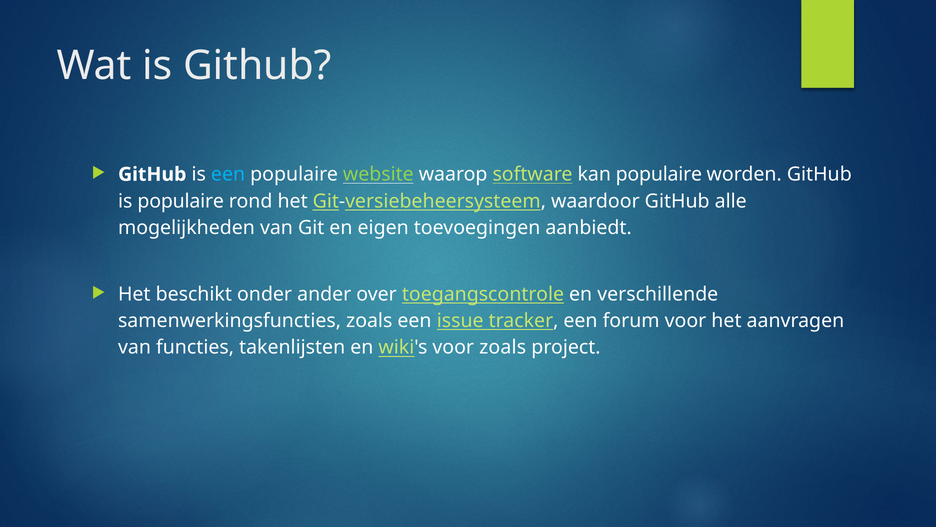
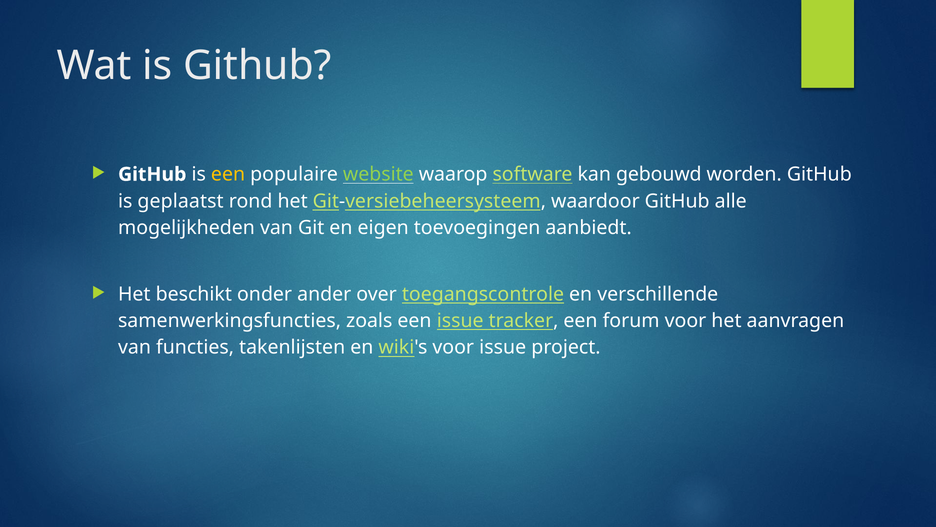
een colour: light blue -> yellow (228, 174)
kan populaire: populaire -> gebouwd (659, 174)
is populaire: populaire -> geplaatst (181, 201)
voor zoals: zoals -> issue (503, 347)
